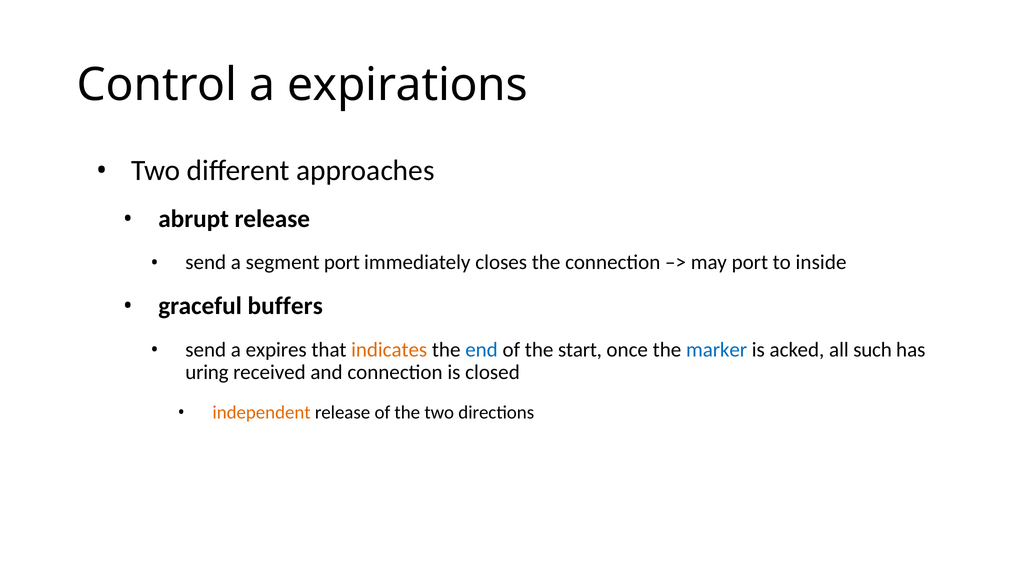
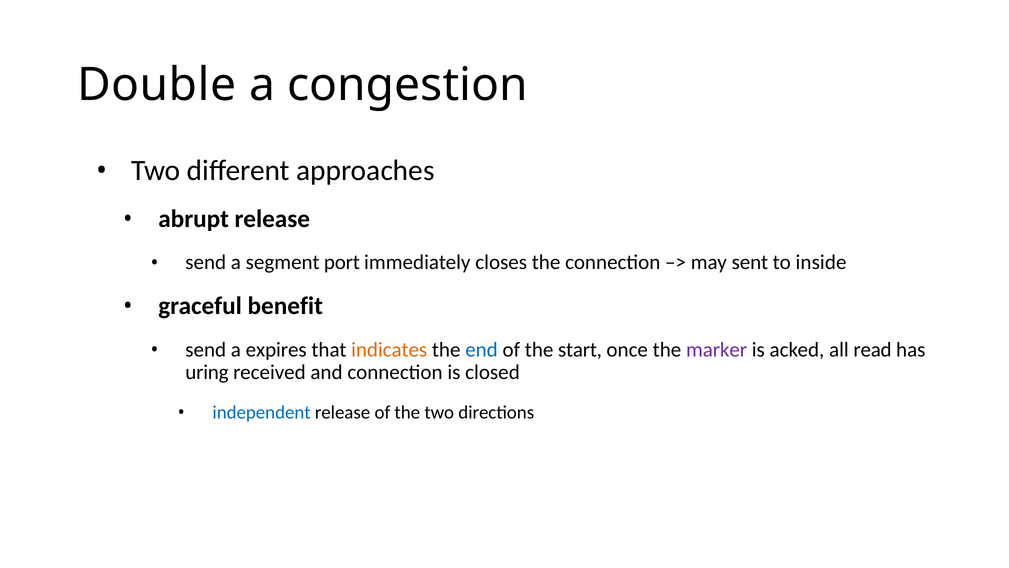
Control: Control -> Double (157, 85)
expirations: expirations -> congestion (407, 85)
may port: port -> sent (750, 262)
buffers: buffers -> benefit (285, 306)
marker colour: blue -> purple (717, 349)
such: such -> read (873, 349)
independent colour: orange -> blue (262, 412)
